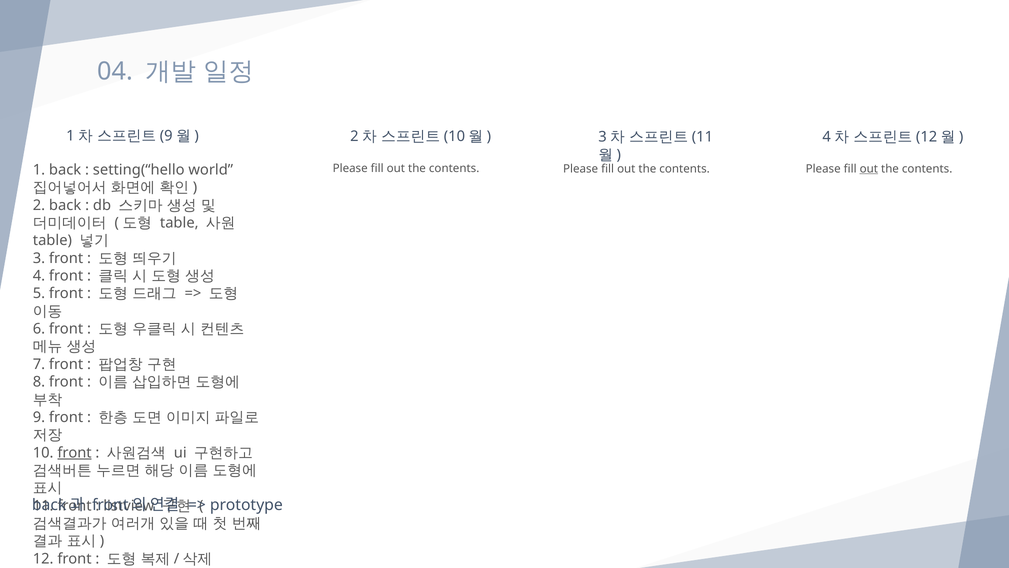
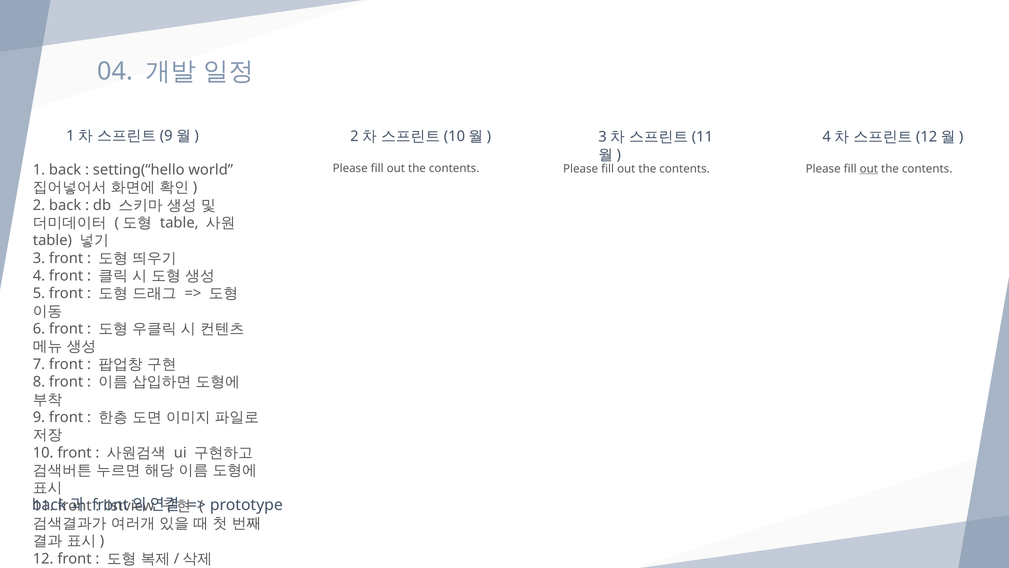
front underline: present -> none (75, 452)
